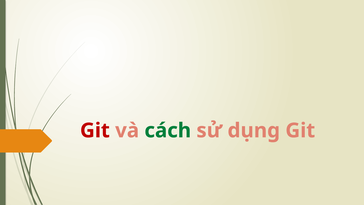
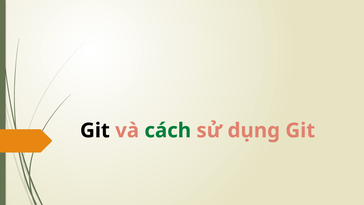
Git colour: red -> black (95, 130)
